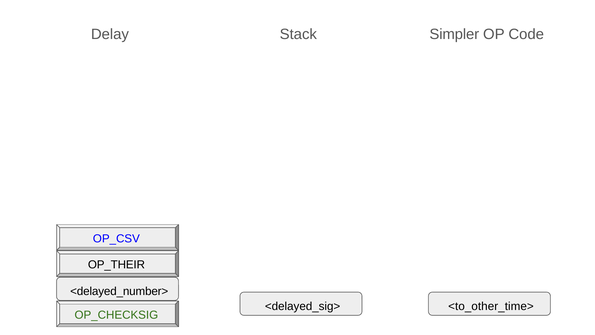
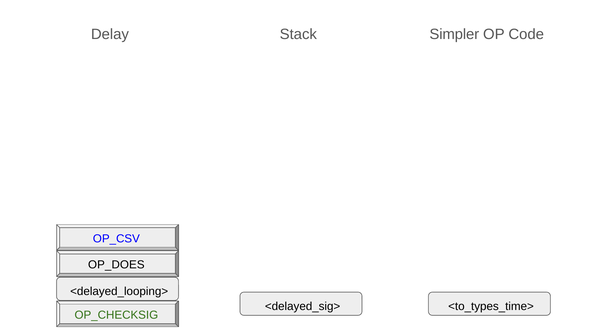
OP_THEIR: OP_THEIR -> OP_DOES (116, 265)
<delayed_number>: <delayed_number> -> <delayed_looping> (119, 291)
<to_other_time>: <to_other_time> -> <to_types_time> (491, 306)
